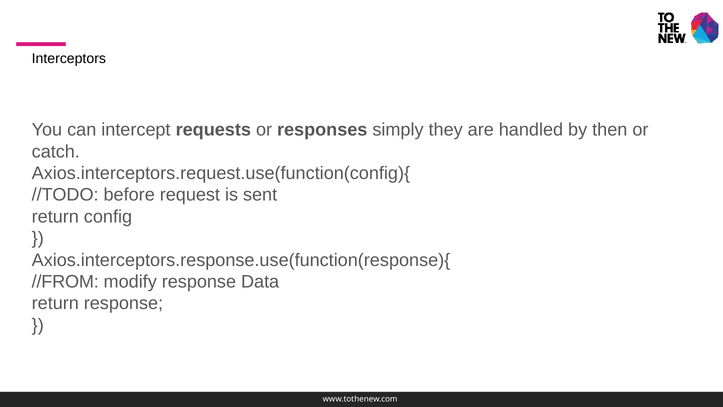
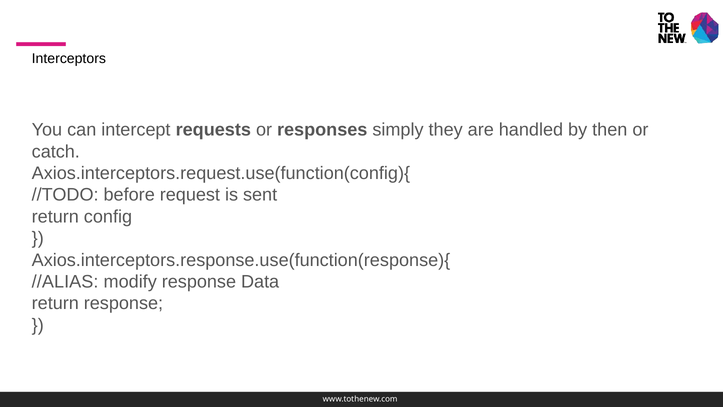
//FROM: //FROM -> //ALIAS (65, 282)
